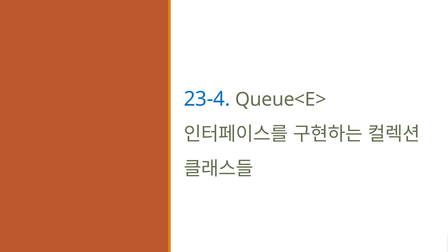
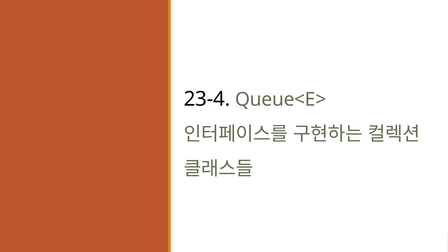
23-4 colour: blue -> black (207, 99)
